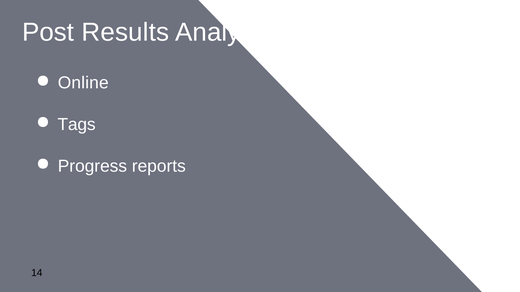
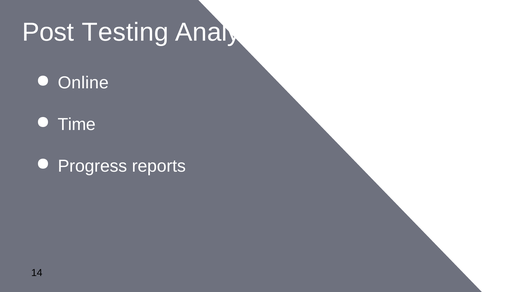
Results: Results -> Testing (125, 32)
Tags: Tags -> Time (77, 125)
